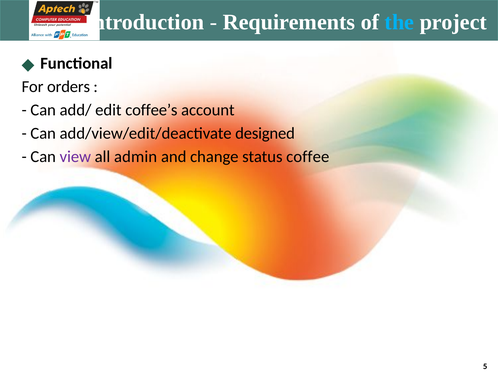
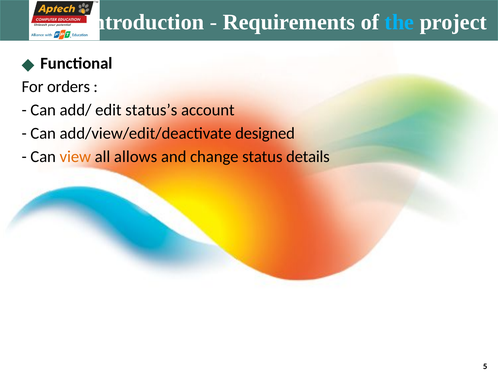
coffee’s: coffee’s -> status’s (151, 110)
view colour: purple -> orange (75, 156)
admin: admin -> allows (136, 156)
coffee: coffee -> details (308, 156)
